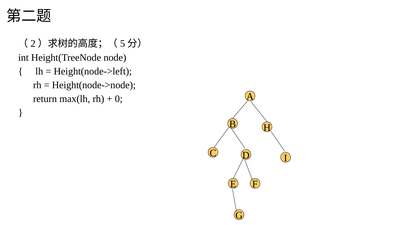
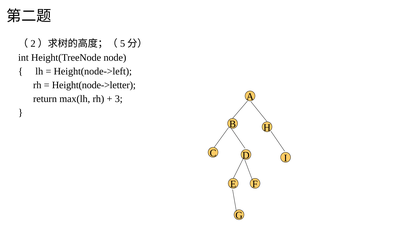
Height(node->node: Height(node->node -> Height(node->letter (94, 85)
0: 0 -> 3 (119, 99)
